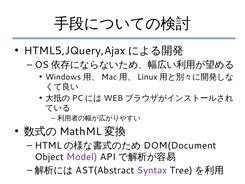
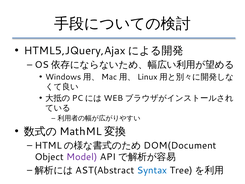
Syntax colour: purple -> blue (152, 170)
